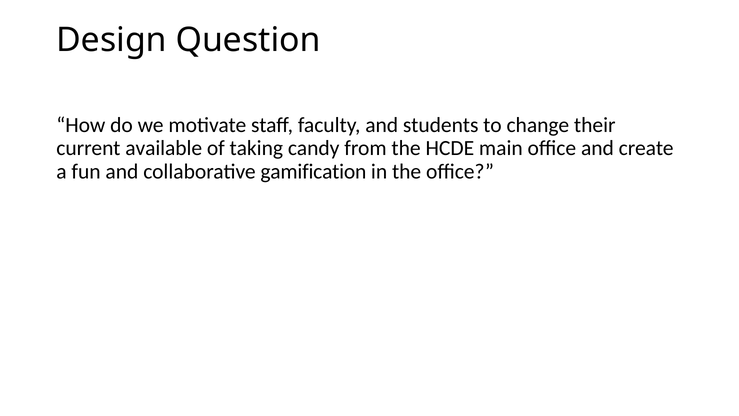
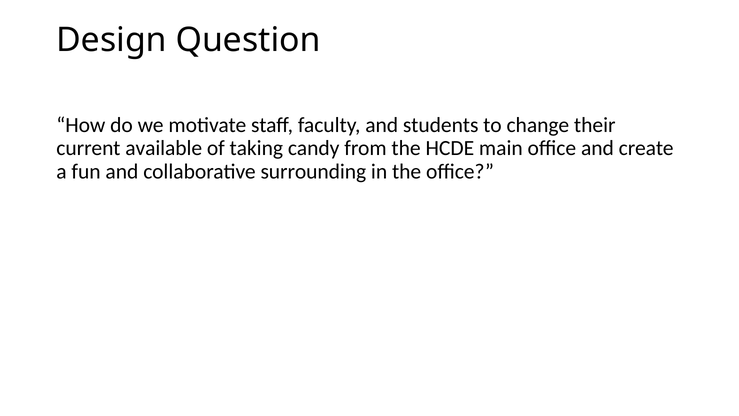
gamification: gamification -> surrounding (313, 172)
